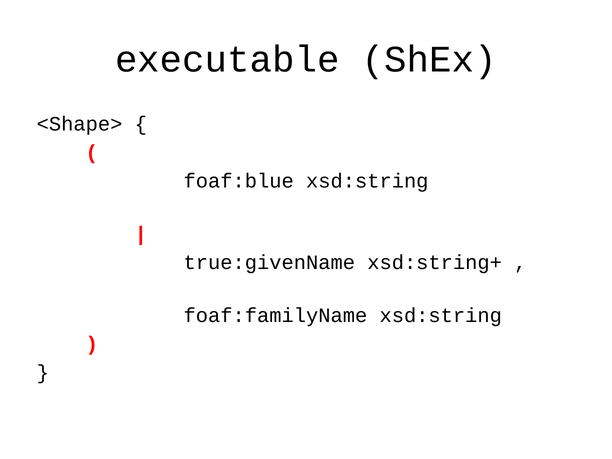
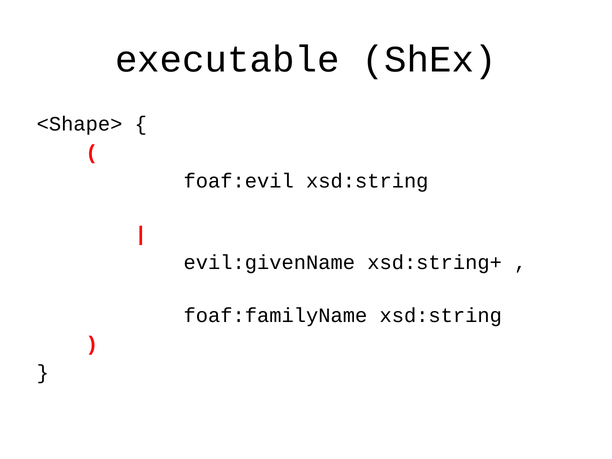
foaf:blue: foaf:blue -> foaf:evil (239, 181)
true:givenName: true:givenName -> evil:givenName (269, 263)
